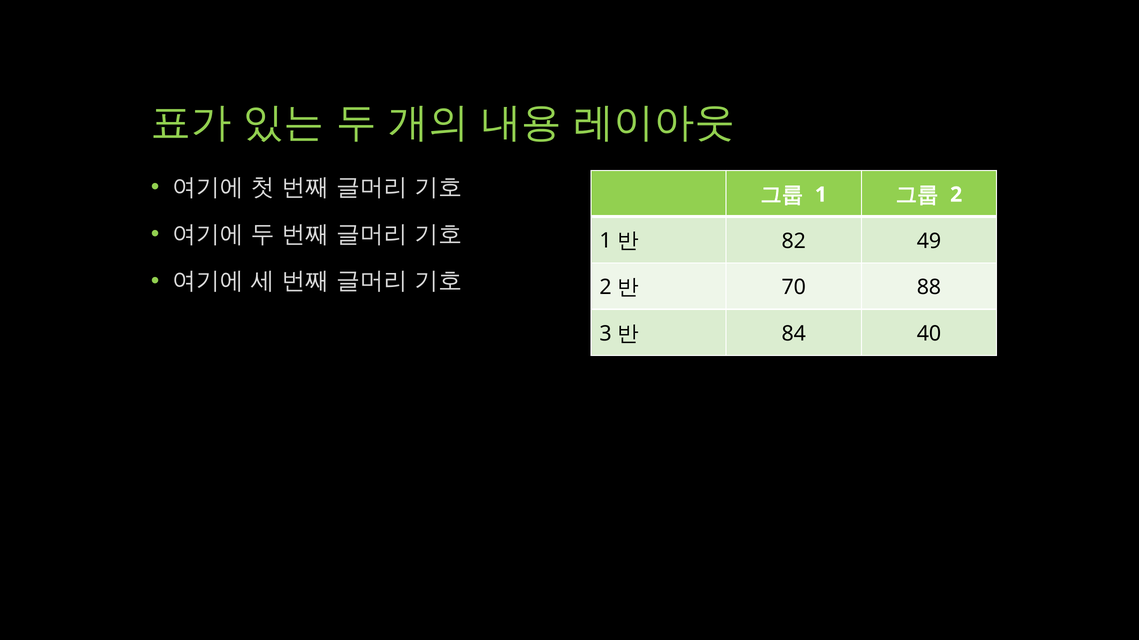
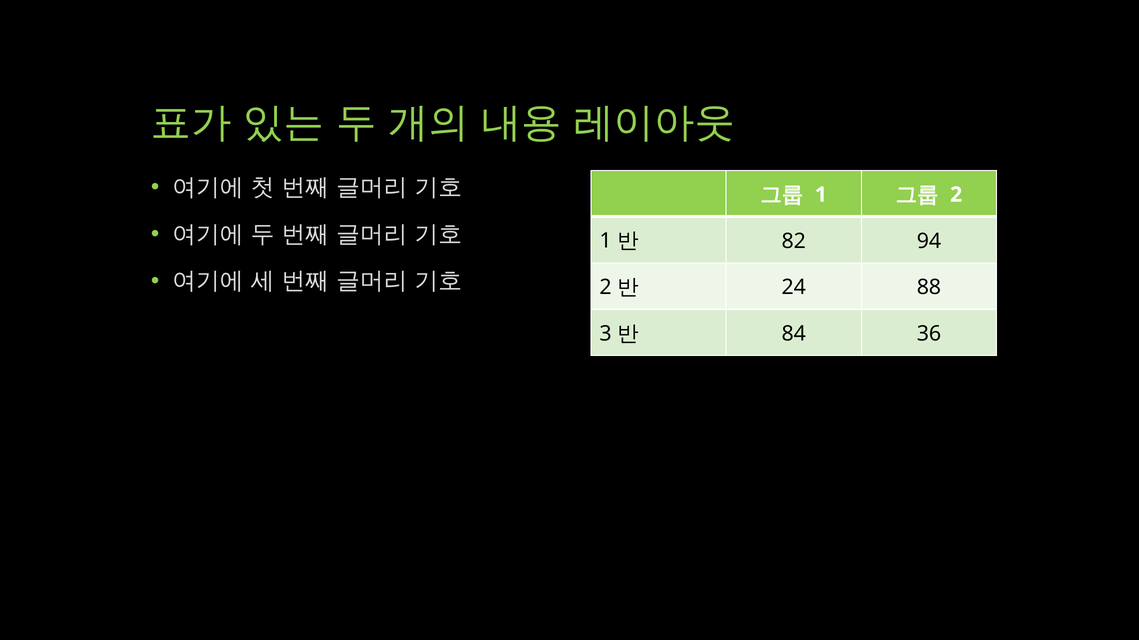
49: 49 -> 94 (929, 241)
70: 70 -> 24 (794, 288)
40: 40 -> 36 (929, 334)
